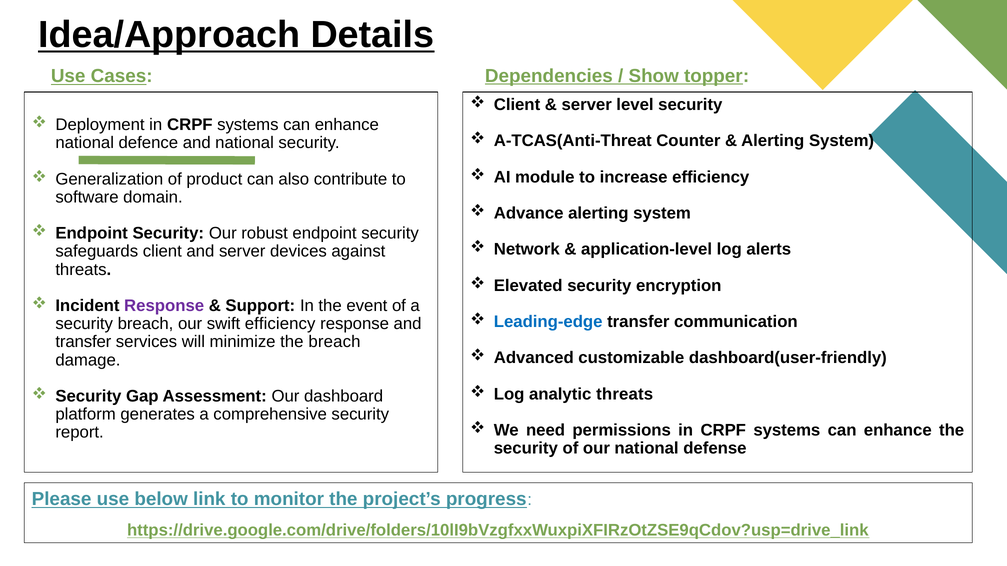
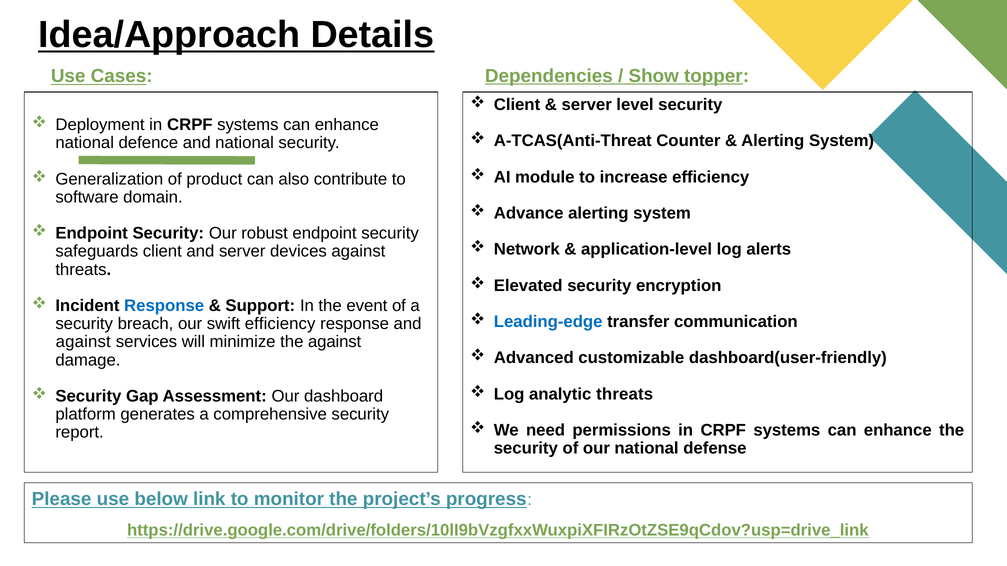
Response colour: purple -> blue (164, 306)
transfer: transfer -> against (83, 342)
the breach: breach -> against (335, 342)
